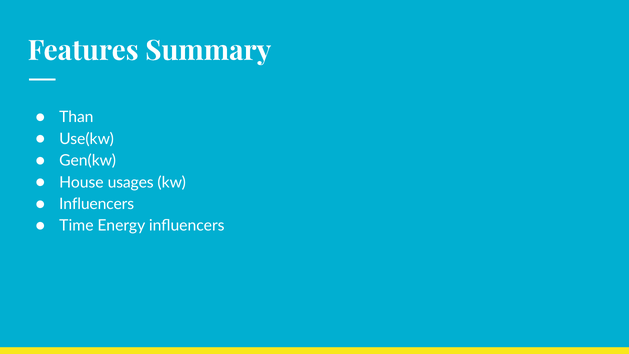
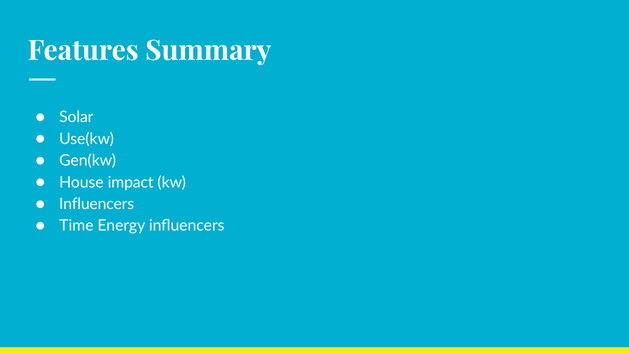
Than: Than -> Solar (76, 117)
usages: usages -> impact (131, 182)
